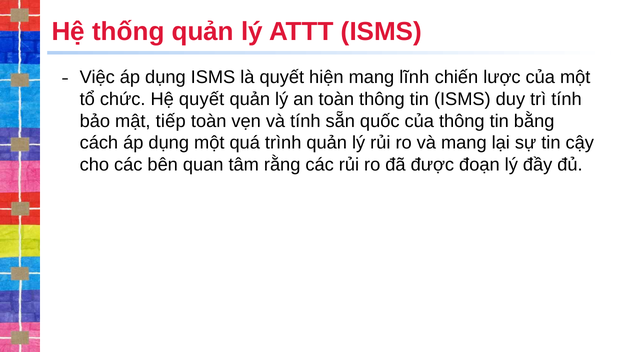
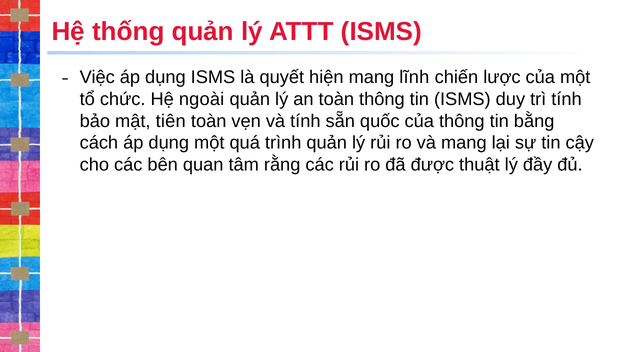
Hệ quyết: quyết -> ngoài (202, 99)
tiếp: tiếp -> tiên (171, 121)
đoạn: đoạn -> thuật (479, 165)
